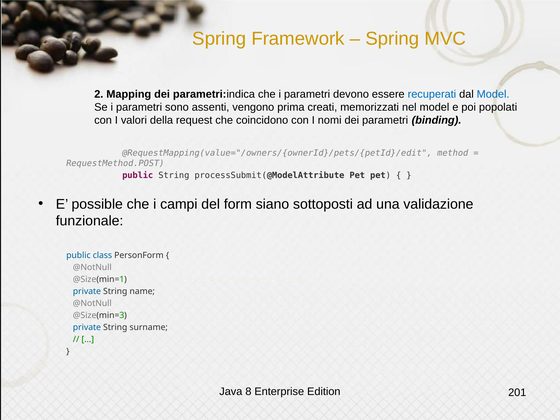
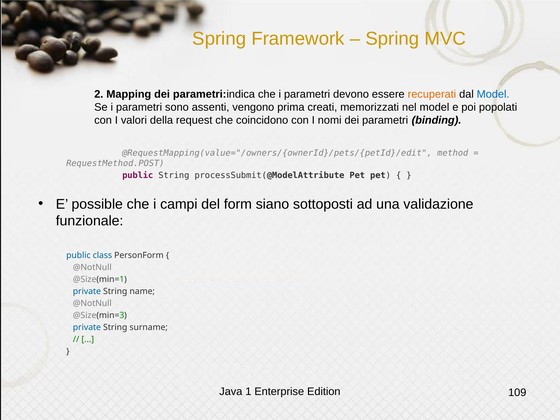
recuperati colour: blue -> orange (432, 94)
8: 8 -> 1 (248, 392)
201: 201 -> 109 (517, 393)
